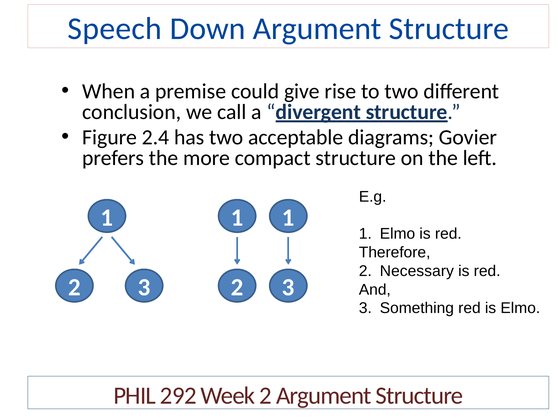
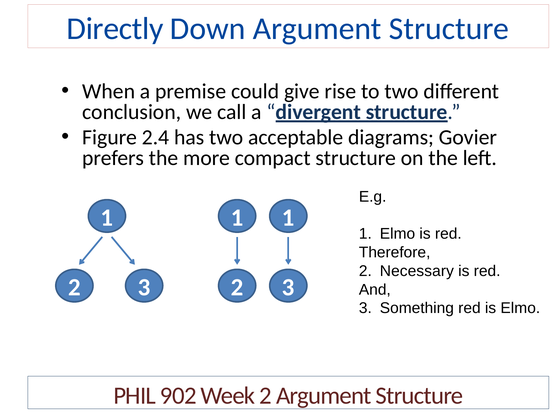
Speech: Speech -> Directly (115, 29)
292: 292 -> 902 (178, 396)
